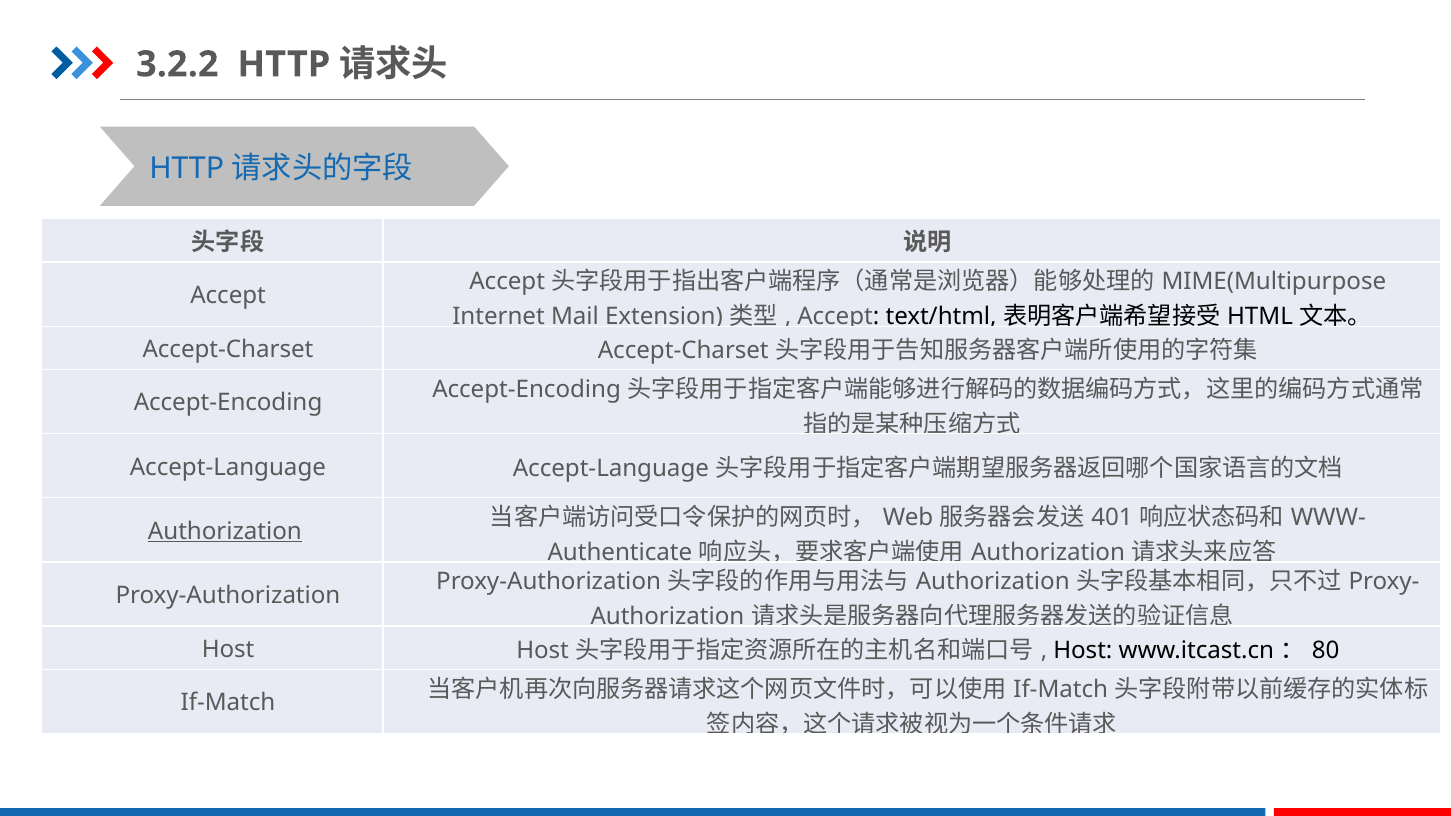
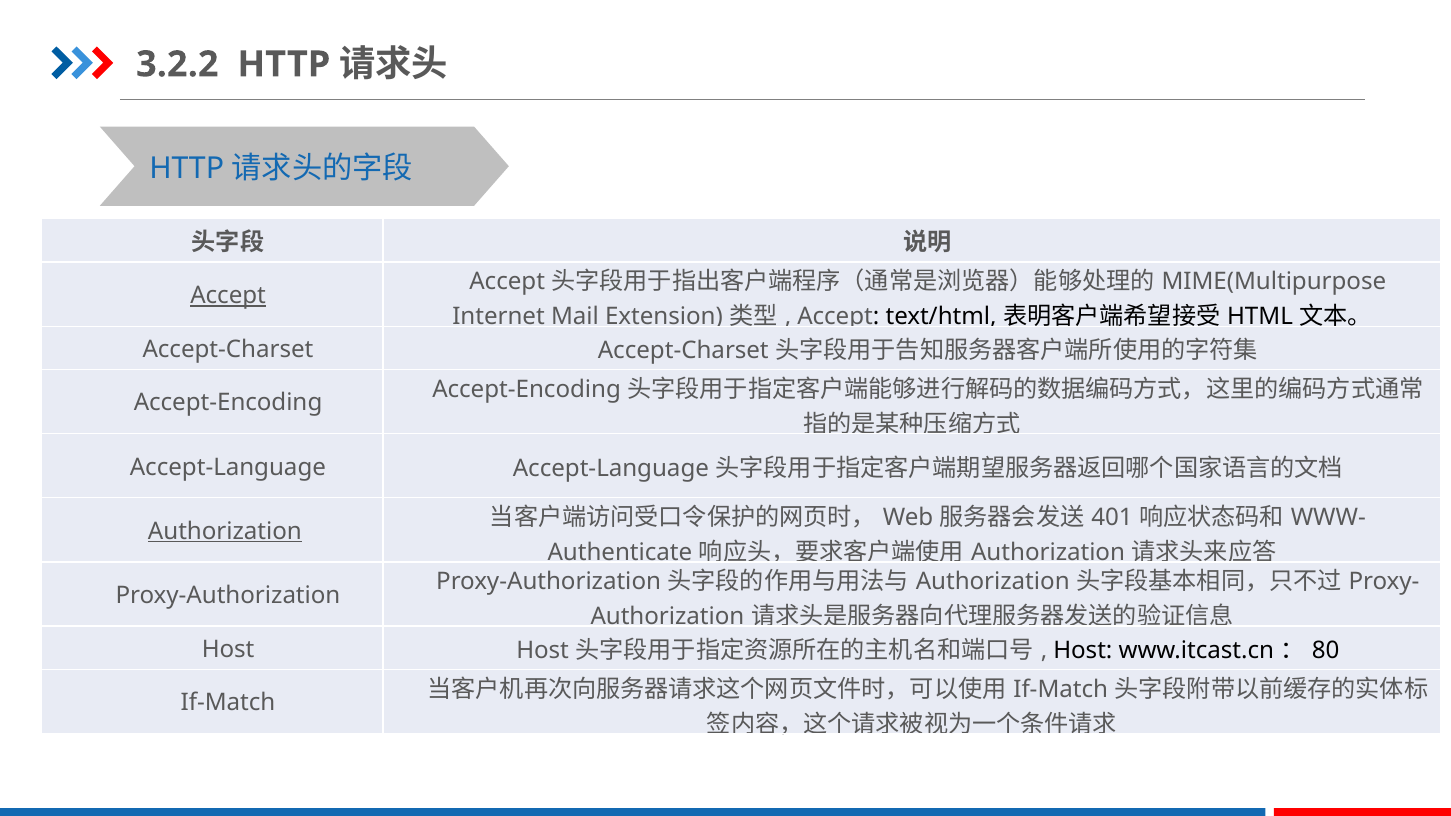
Accept underline: none -> present (228, 295)
